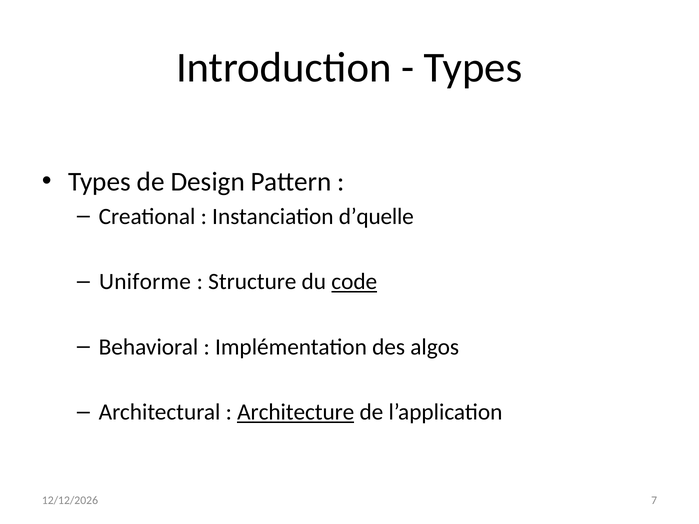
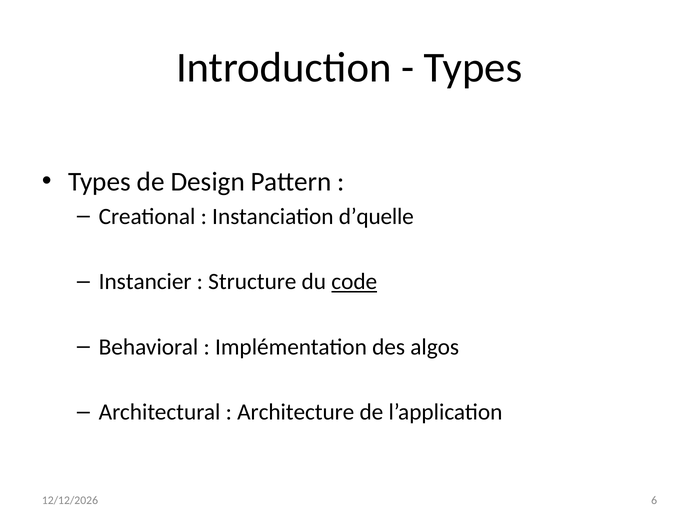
Uniforme: Uniforme -> Instancier (145, 282)
Architecture underline: present -> none (296, 412)
7: 7 -> 6 (654, 501)
